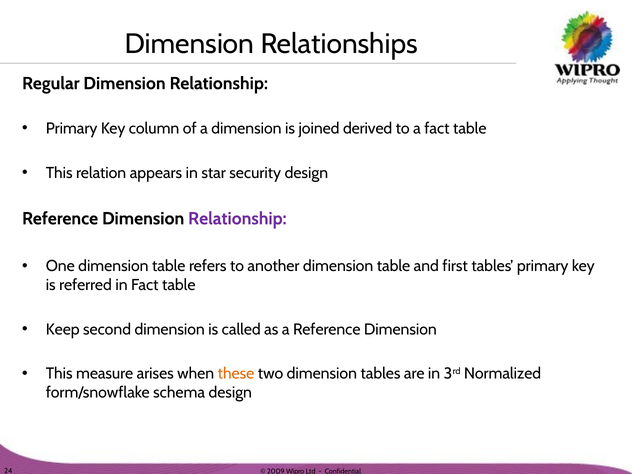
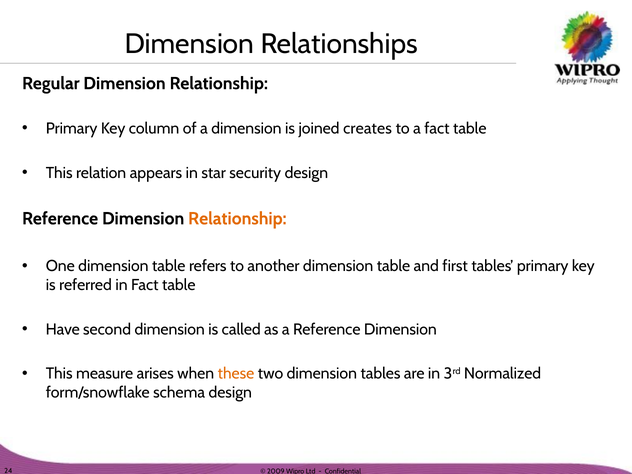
derived: derived -> creates (368, 129)
Relationship colour: purple -> orange (237, 219)
Keep: Keep -> Have (63, 329)
